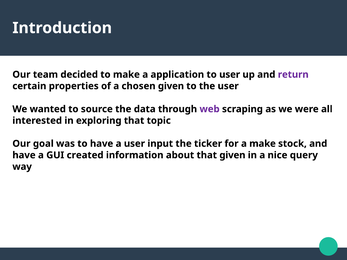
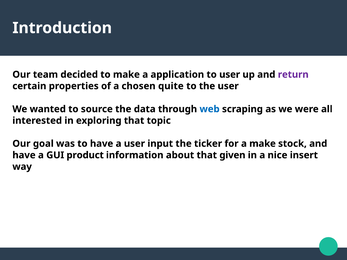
chosen given: given -> quite (171, 86)
web colour: purple -> blue (210, 109)
created: created -> product (85, 155)
query: query -> insert (304, 155)
